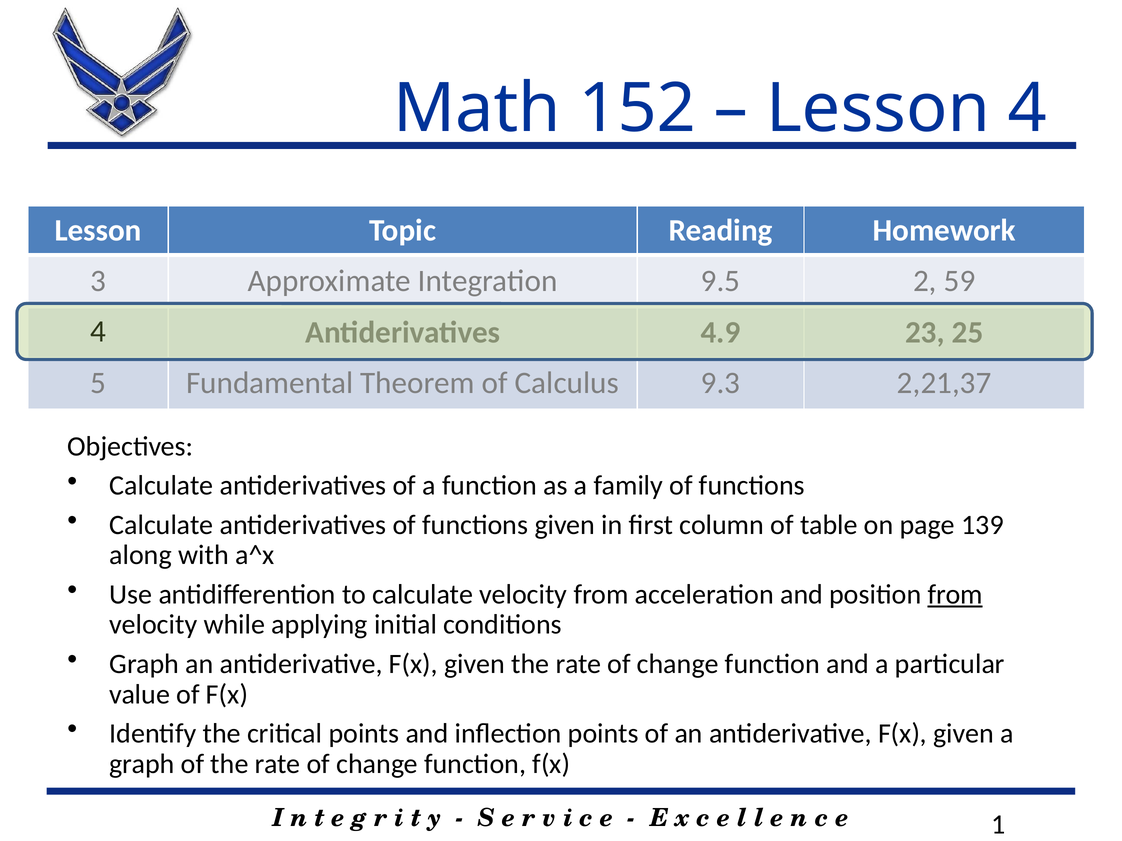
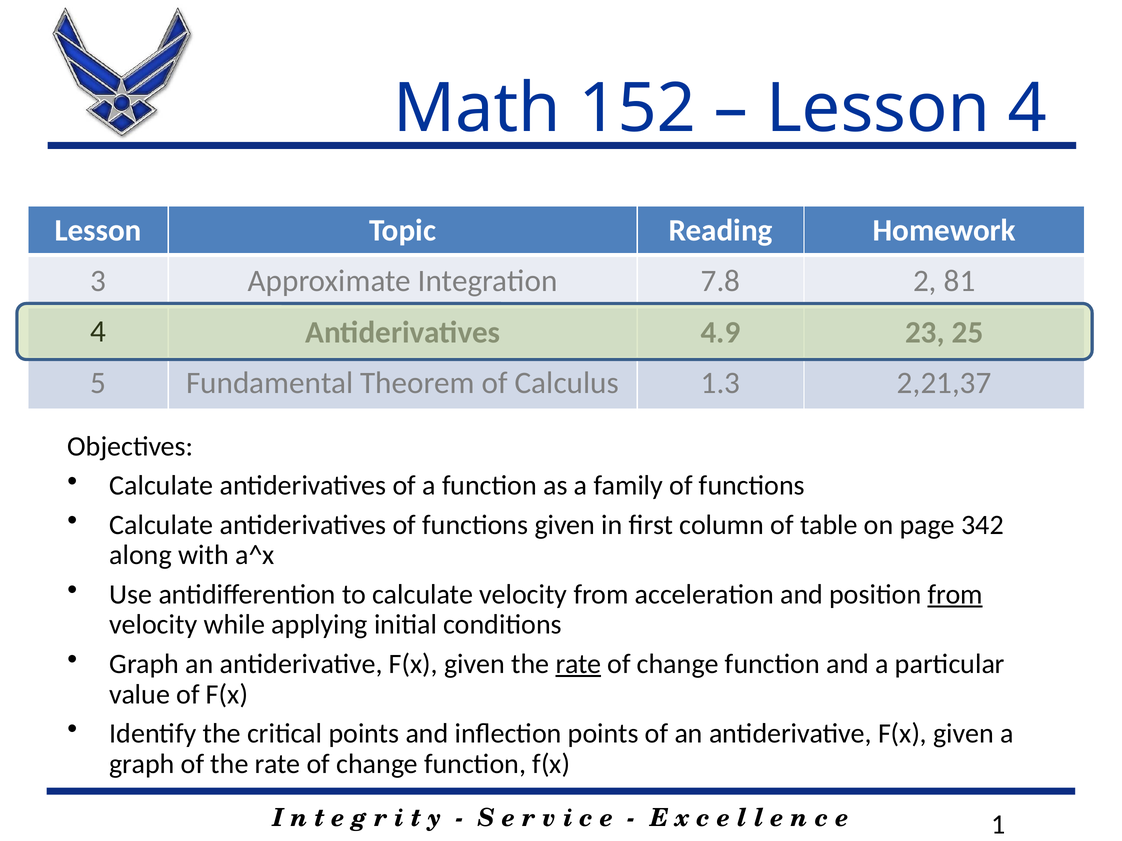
9.5: 9.5 -> 7.8 (721, 281)
59: 59 -> 81 (960, 281)
9.3: 9.3 -> 1.3 (721, 383)
139: 139 -> 342 (982, 525)
rate underline: none -> present (579, 664)
